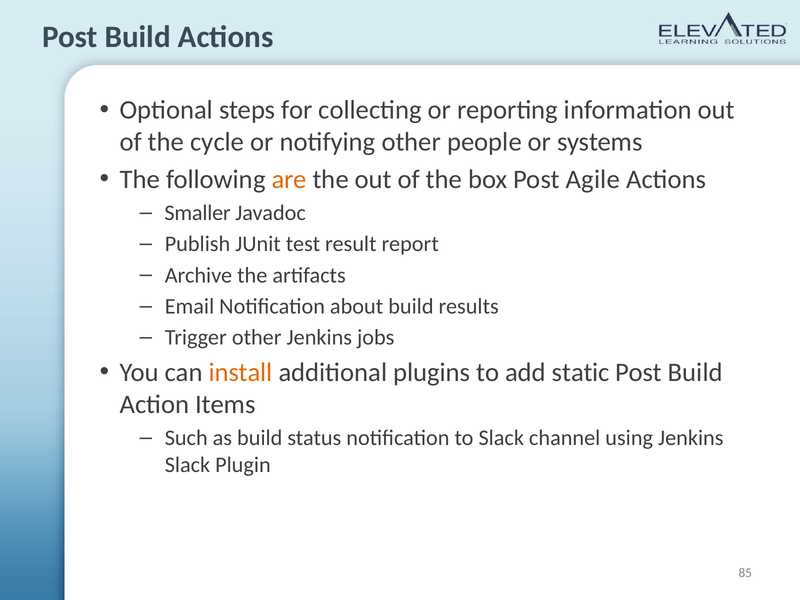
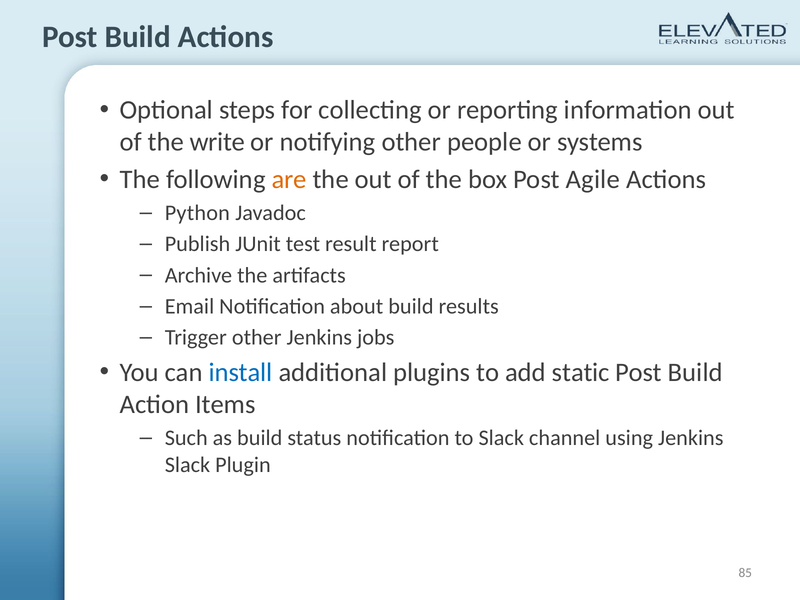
cycle: cycle -> write (217, 142)
Smaller: Smaller -> Python (197, 213)
install colour: orange -> blue (241, 373)
